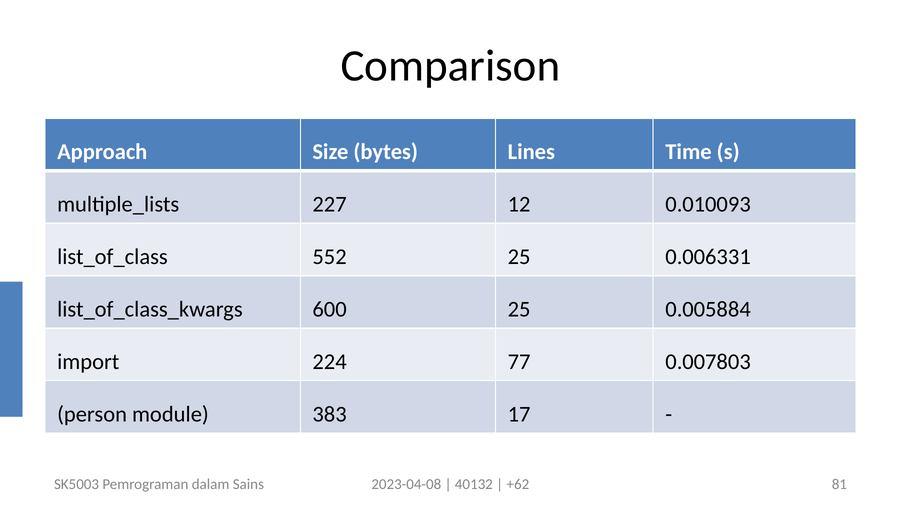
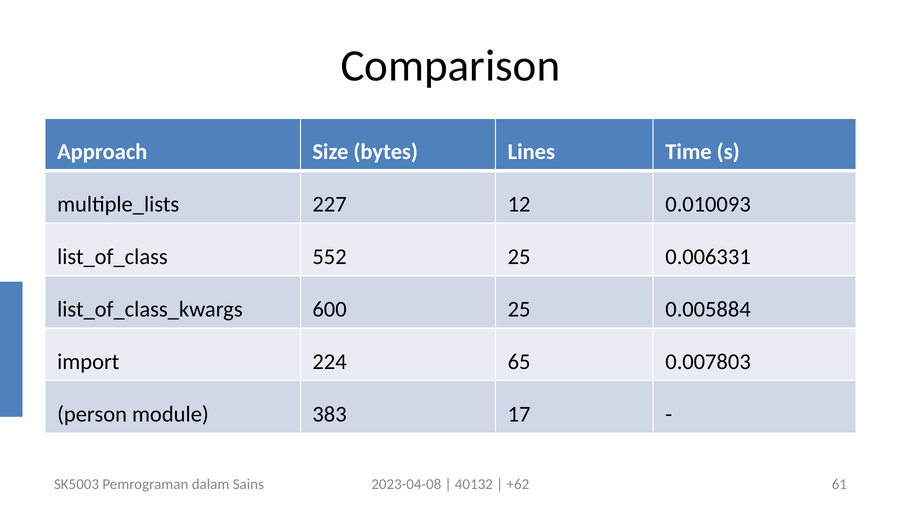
77: 77 -> 65 (519, 361)
81: 81 -> 61 (839, 484)
